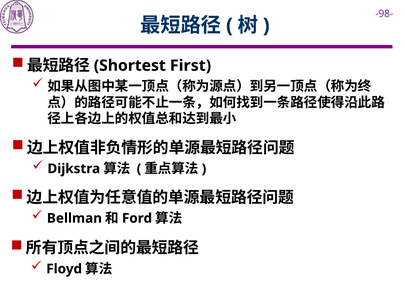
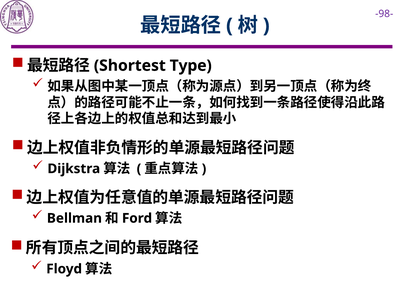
First: First -> Type (191, 66)
